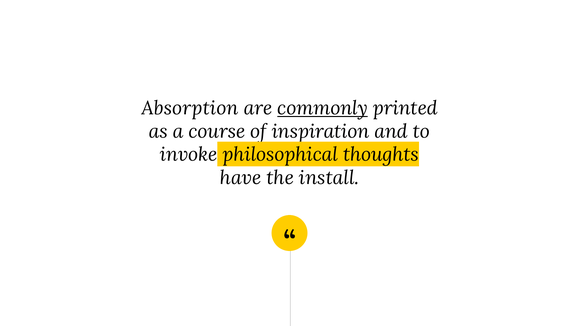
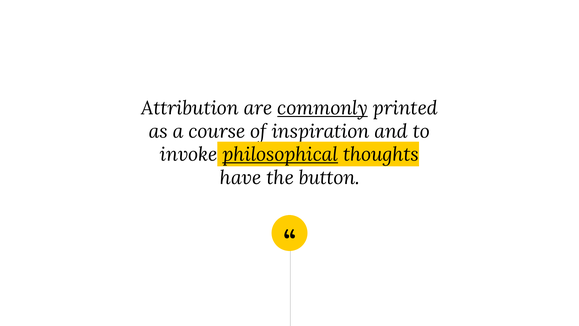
Absorption: Absorption -> Attribution (190, 108)
philosophical underline: none -> present (280, 154)
install: install -> button (329, 178)
